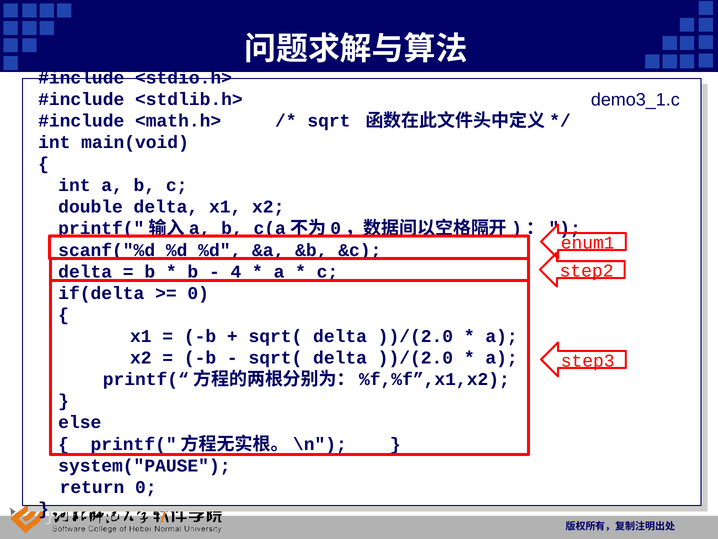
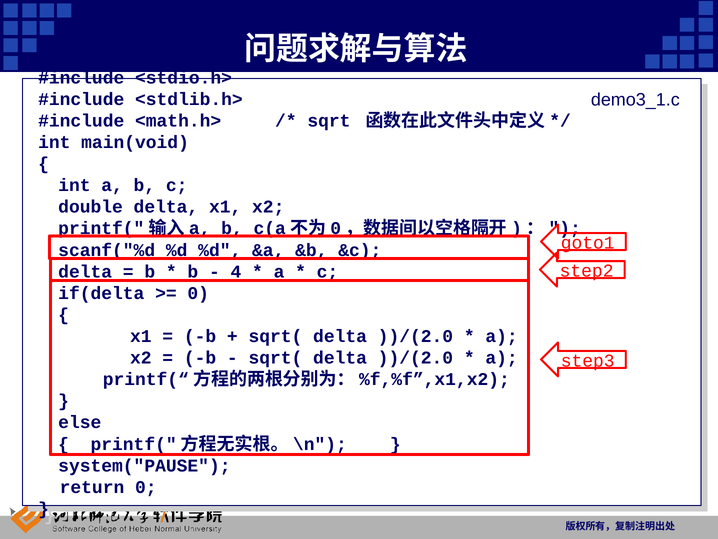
enum1: enum1 -> goto1 (588, 243)
